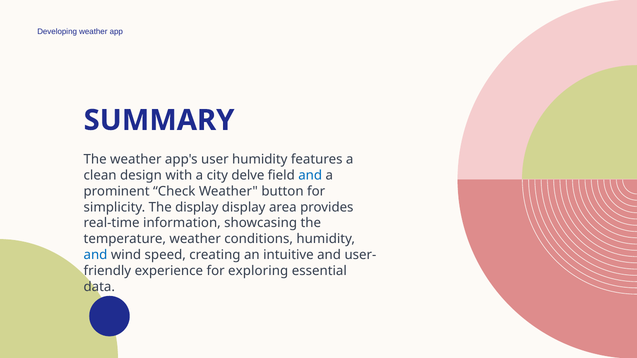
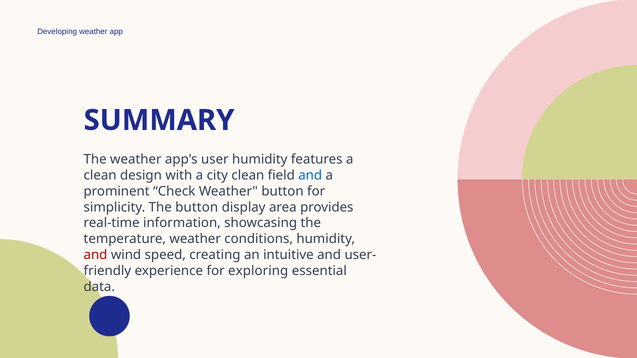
city delve: delve -> clean (248, 175)
The display: display -> button (197, 207)
and colour: blue -> red (96, 255)
